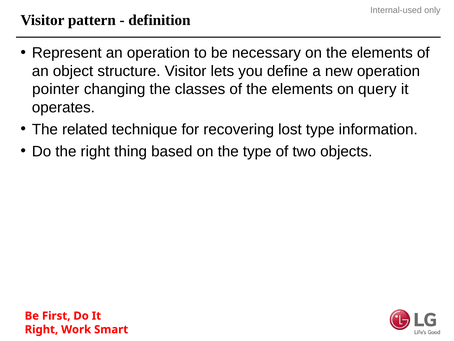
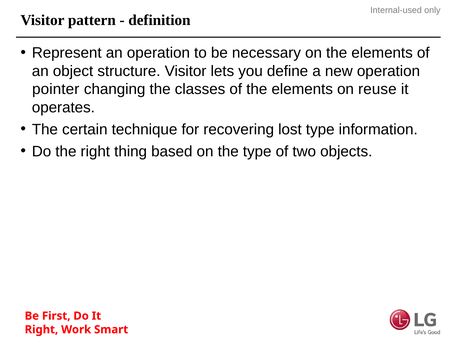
query: query -> reuse (377, 89)
related: related -> certain (85, 129)
